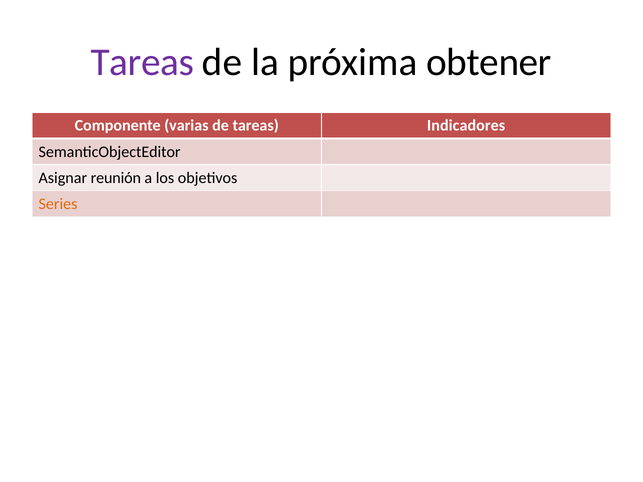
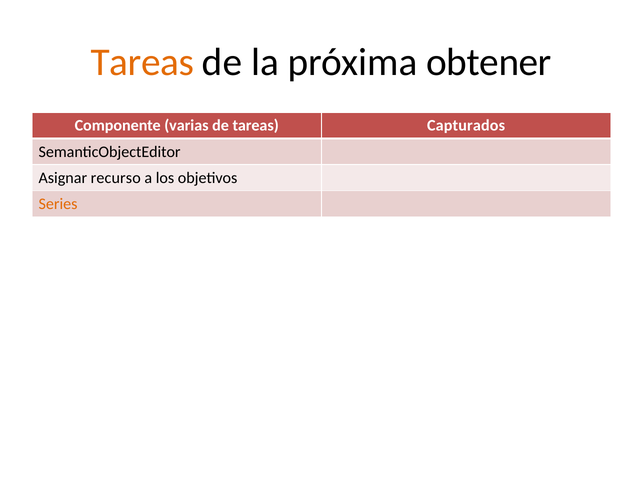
Tareas colour: purple -> orange (142, 62)
Indicadores: Indicadores -> Capturados (466, 126)
reunión: reunión -> recurso (116, 178)
